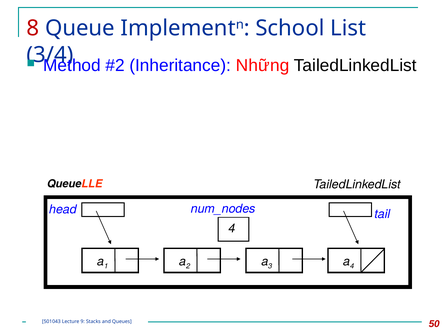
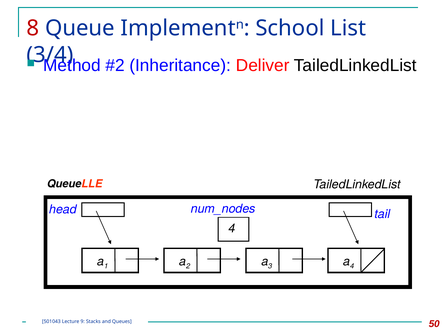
Những: Những -> Deliver (263, 66)
